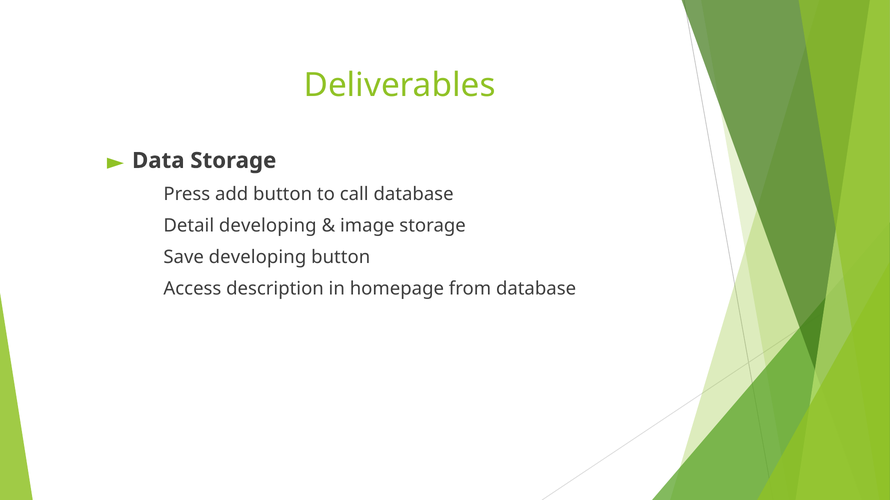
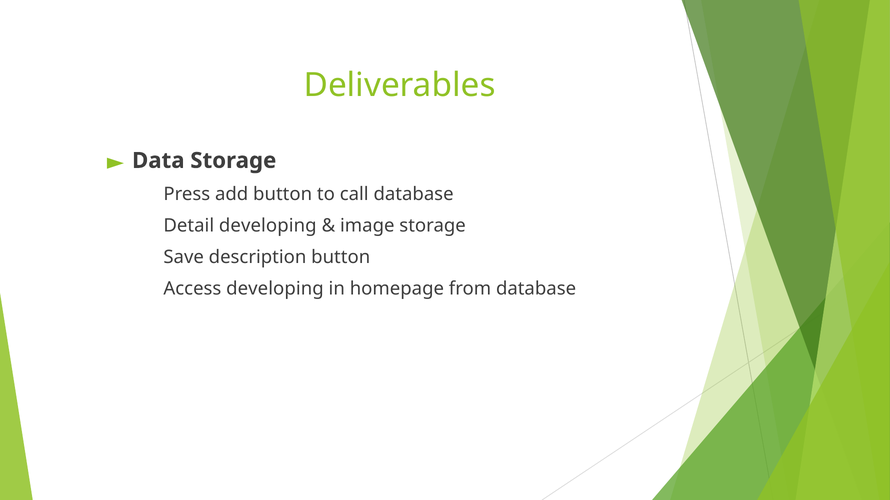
developing: developing -> description (258, 257)
description: description -> developing (275, 289)
